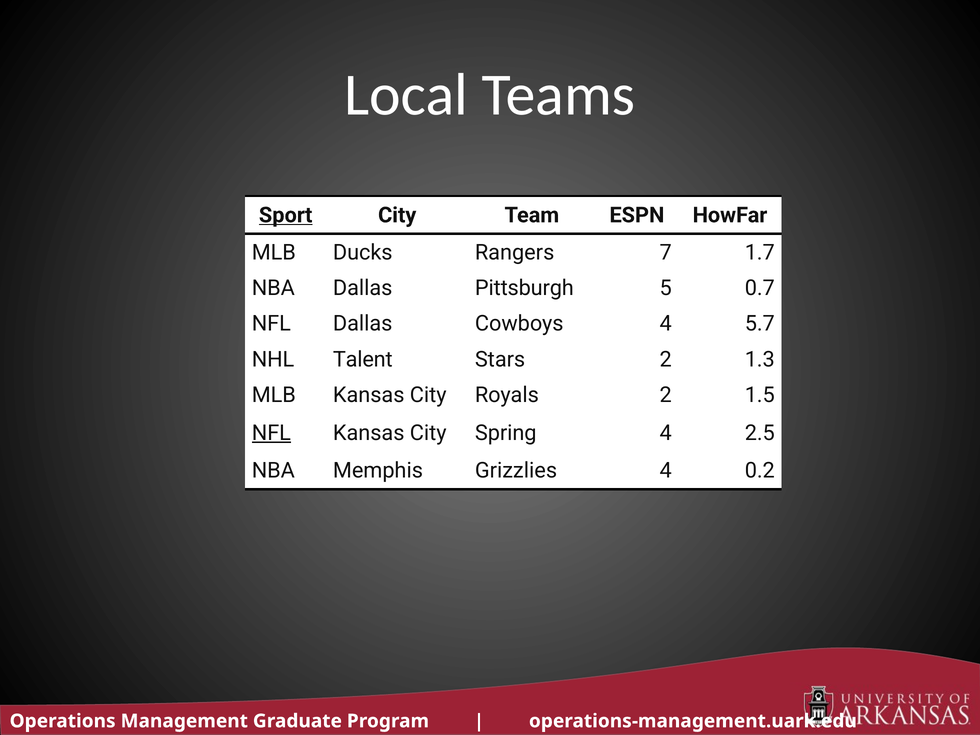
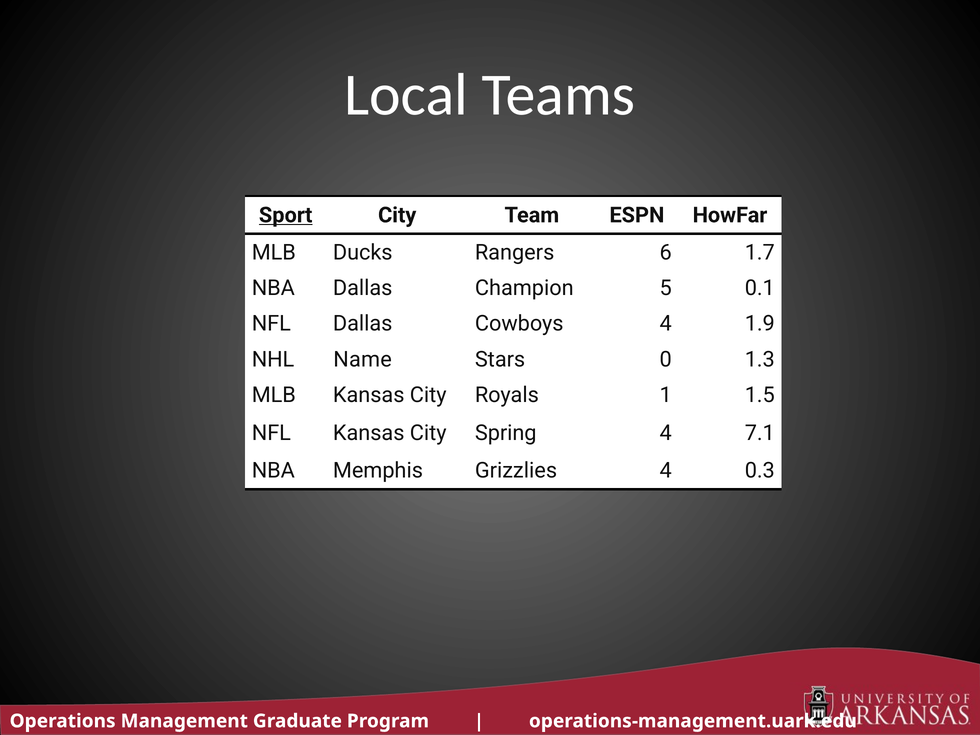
7: 7 -> 6 (666, 253)
Pittsburgh: Pittsburgh -> Champion (524, 288)
0.7: 0.7 -> 0.1 (760, 288)
5.7: 5.7 -> 1.9 (760, 324)
Talent: Talent -> Name (363, 359)
Stars 2: 2 -> 0 (666, 359)
Royals 2: 2 -> 1 (666, 395)
NFL underline: present -> none (271, 433)
2.5: 2.5 -> 7.1 (760, 433)
0.2: 0.2 -> 0.3 (760, 471)
